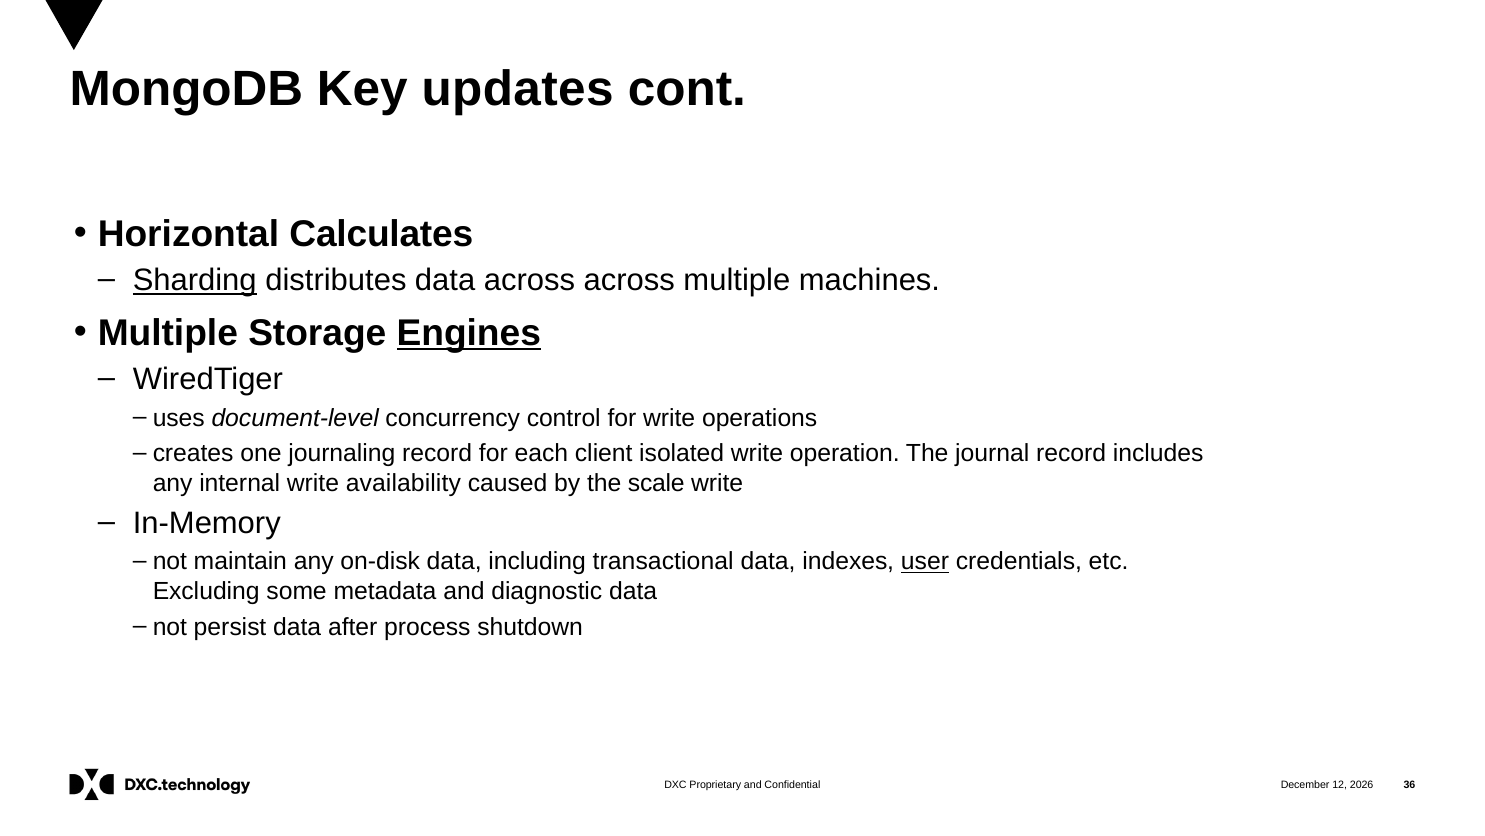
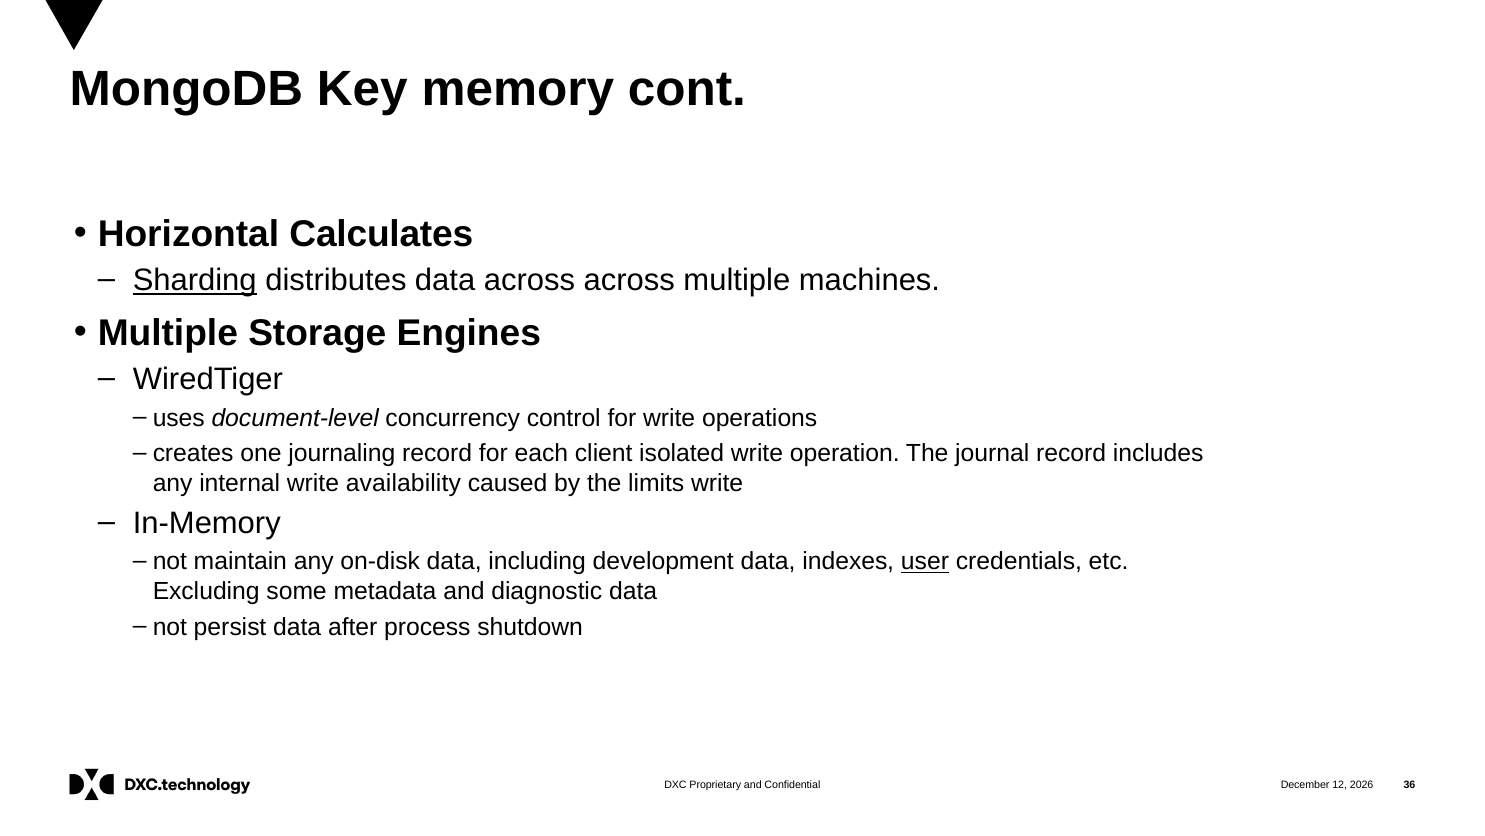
updates: updates -> memory (518, 89)
Engines underline: present -> none (469, 333)
scale: scale -> limits (656, 483)
transactional: transactional -> development (663, 561)
